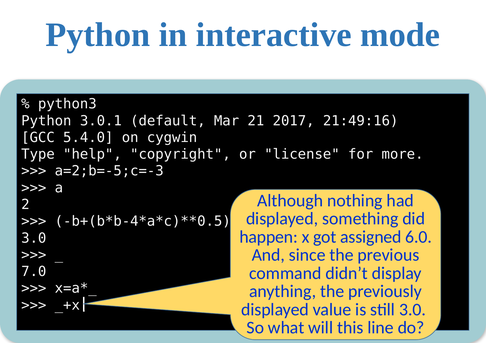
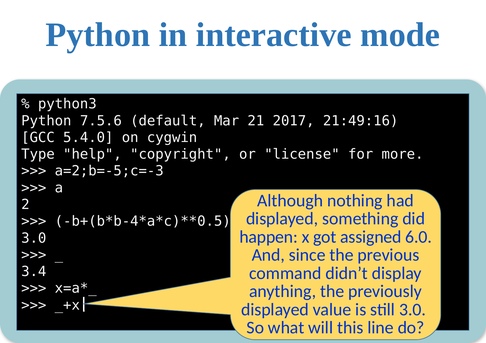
3.0.1: 3.0.1 -> 7.5.6 (101, 121)
7.0: 7.0 -> 3.4 (34, 271)
